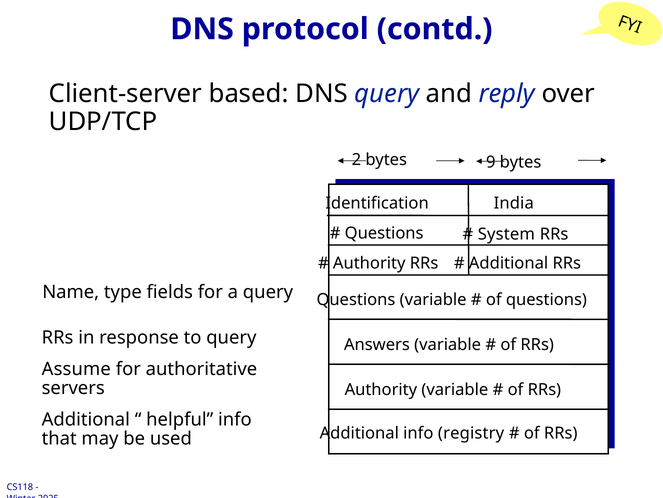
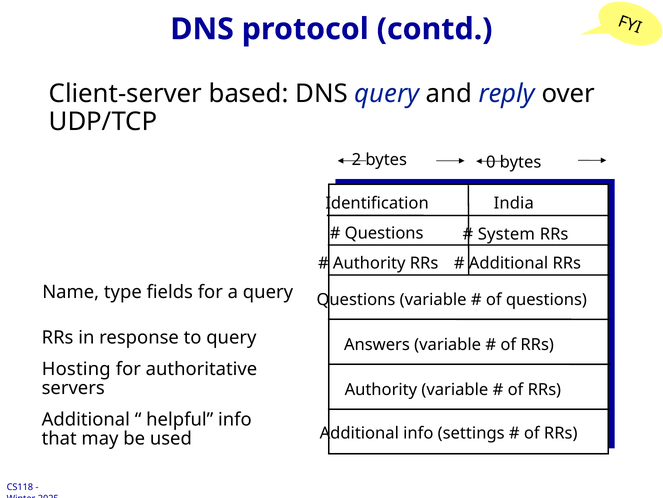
9: 9 -> 0 (491, 162)
Assume: Assume -> Hosting (76, 369)
registry: registry -> settings (471, 433)
